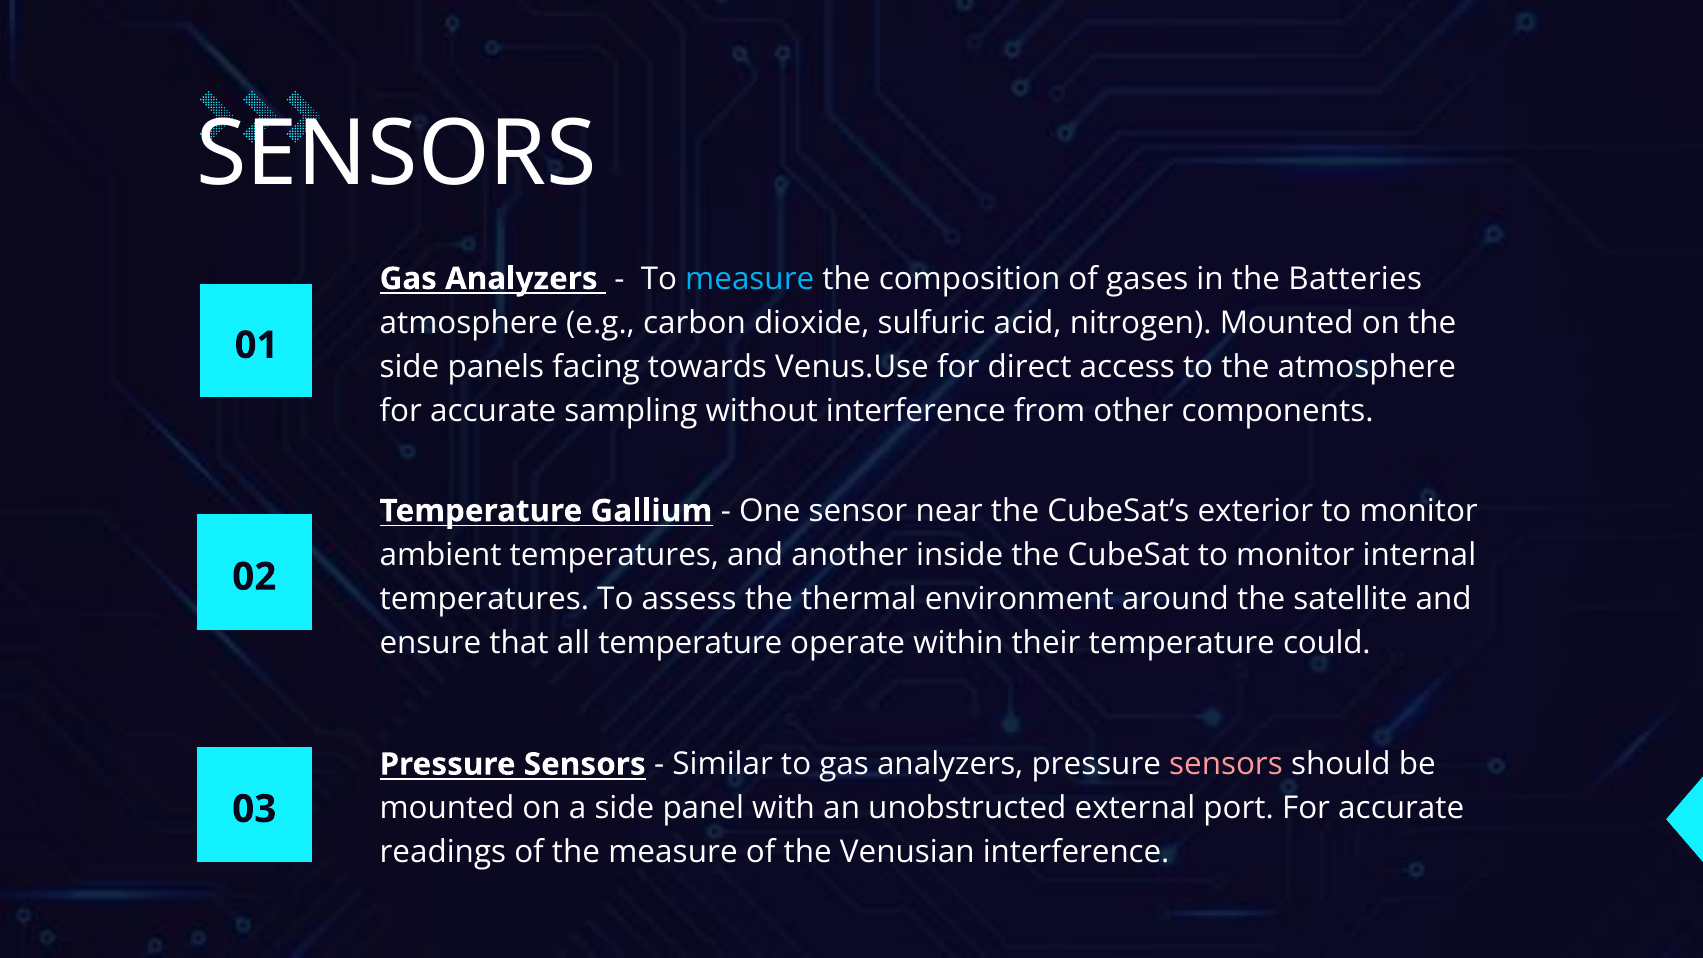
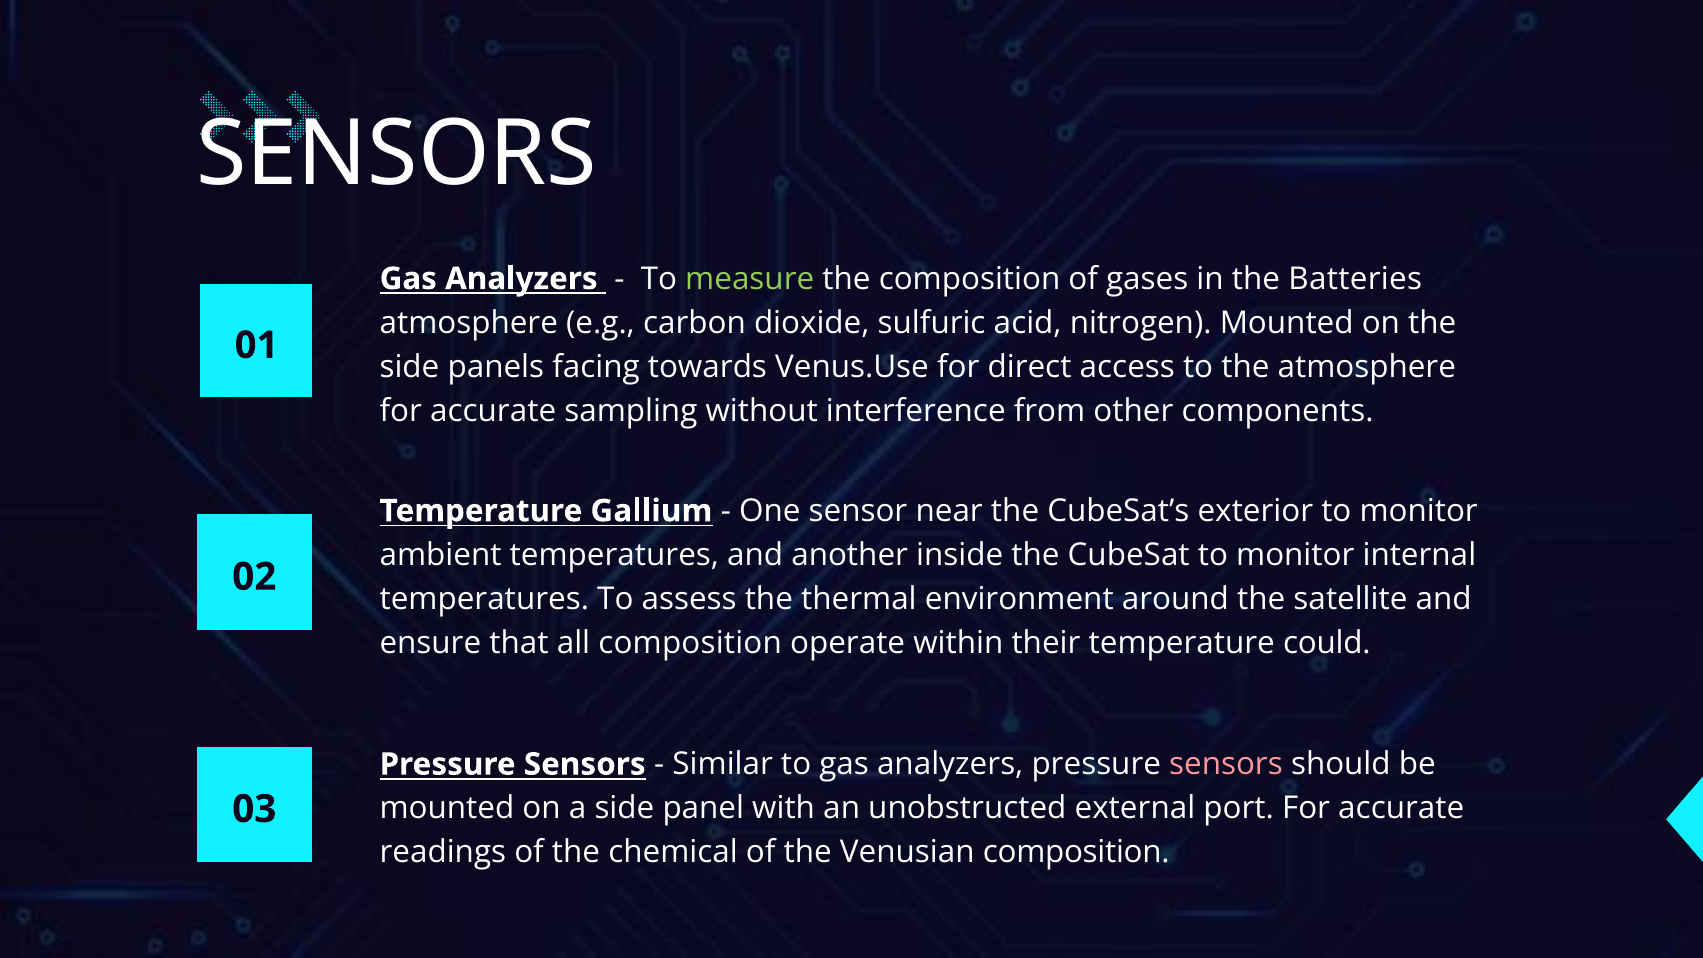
measure colour: light blue -> light green (750, 279)
all temperature: temperature -> composition (690, 643)
the measure: measure -> chemical (673, 852)
Venusian interference: interference -> composition (1076, 852)
